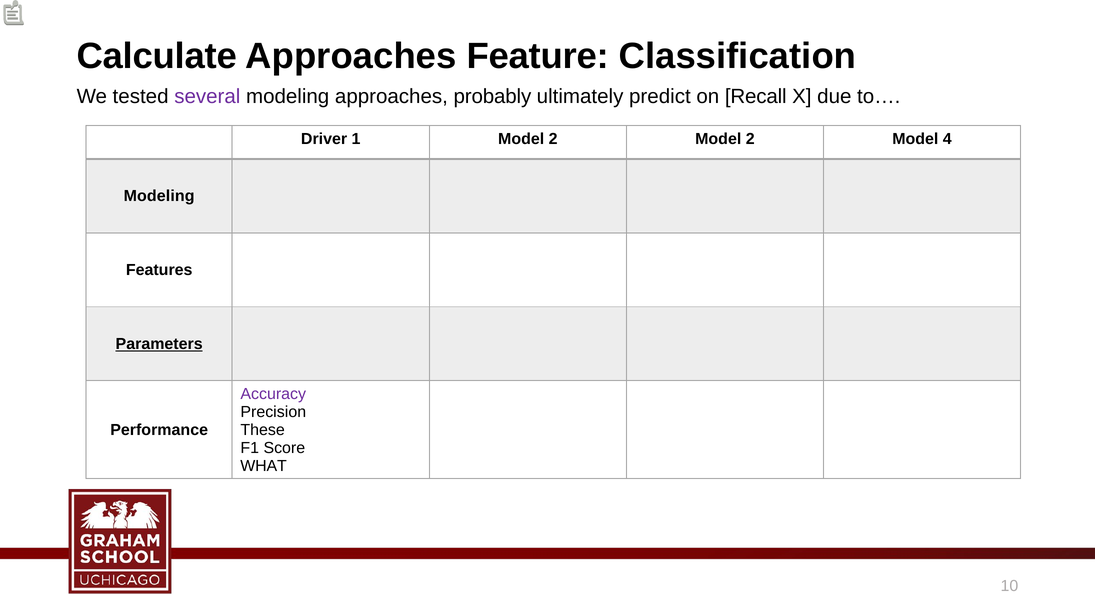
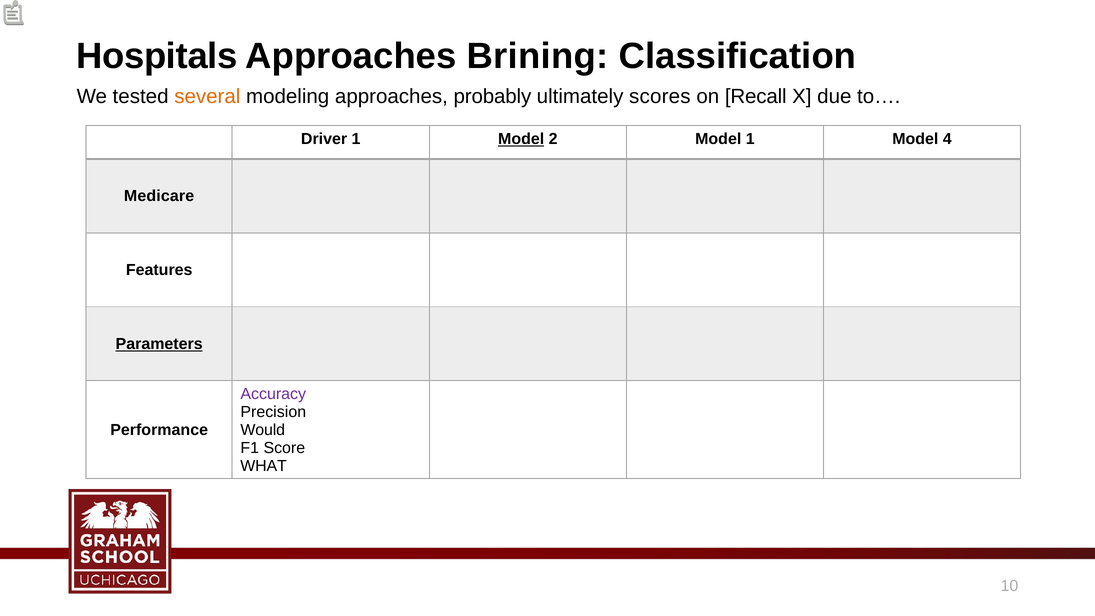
Calculate: Calculate -> Hospitals (157, 56)
Feature: Feature -> Brining (538, 56)
several colour: purple -> orange (207, 97)
predict: predict -> scores (660, 97)
Model underline: none -> present (521, 139)
2 Model 2: 2 -> 1 (750, 139)
Modeling: Modeling -> Medicare (159, 196)
These: These -> Would (263, 430)
